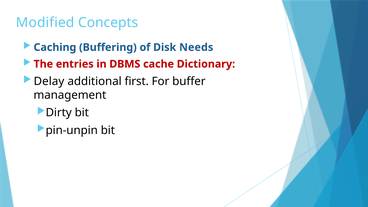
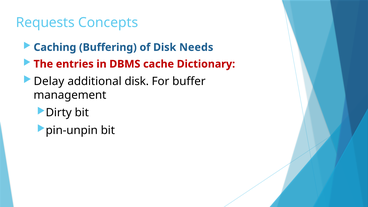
Modified: Modified -> Requests (45, 23)
additional first: first -> disk (137, 81)
